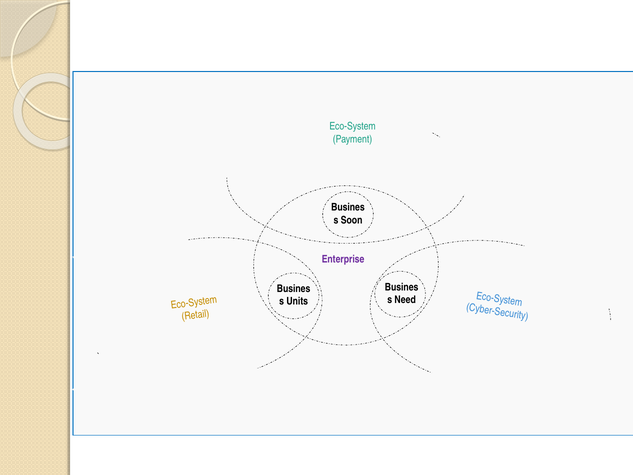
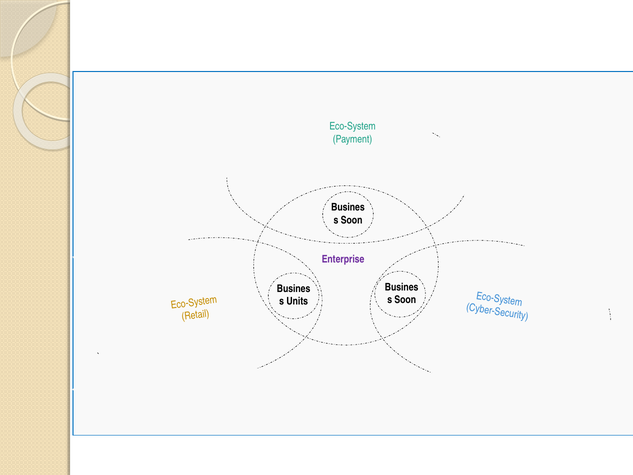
Need: Need -> Soon (405, 300)
